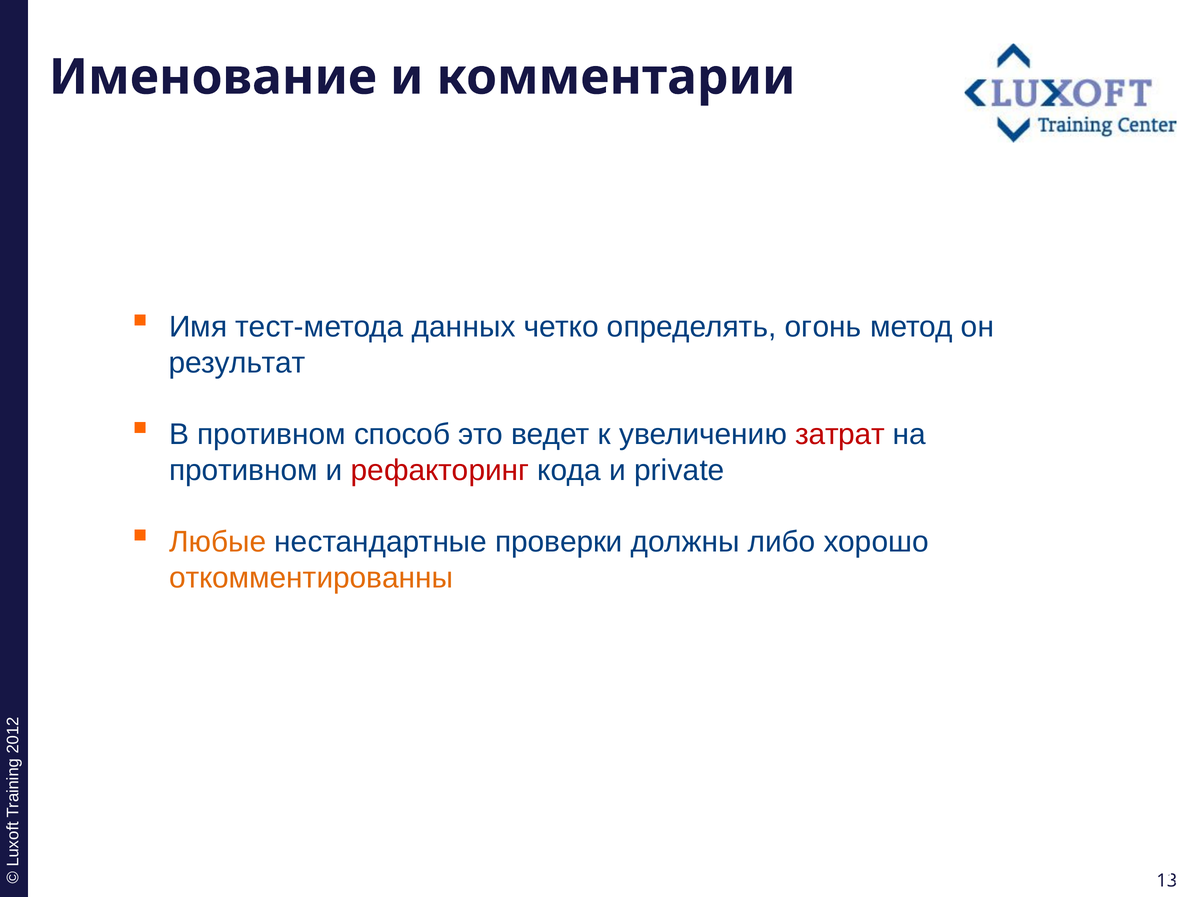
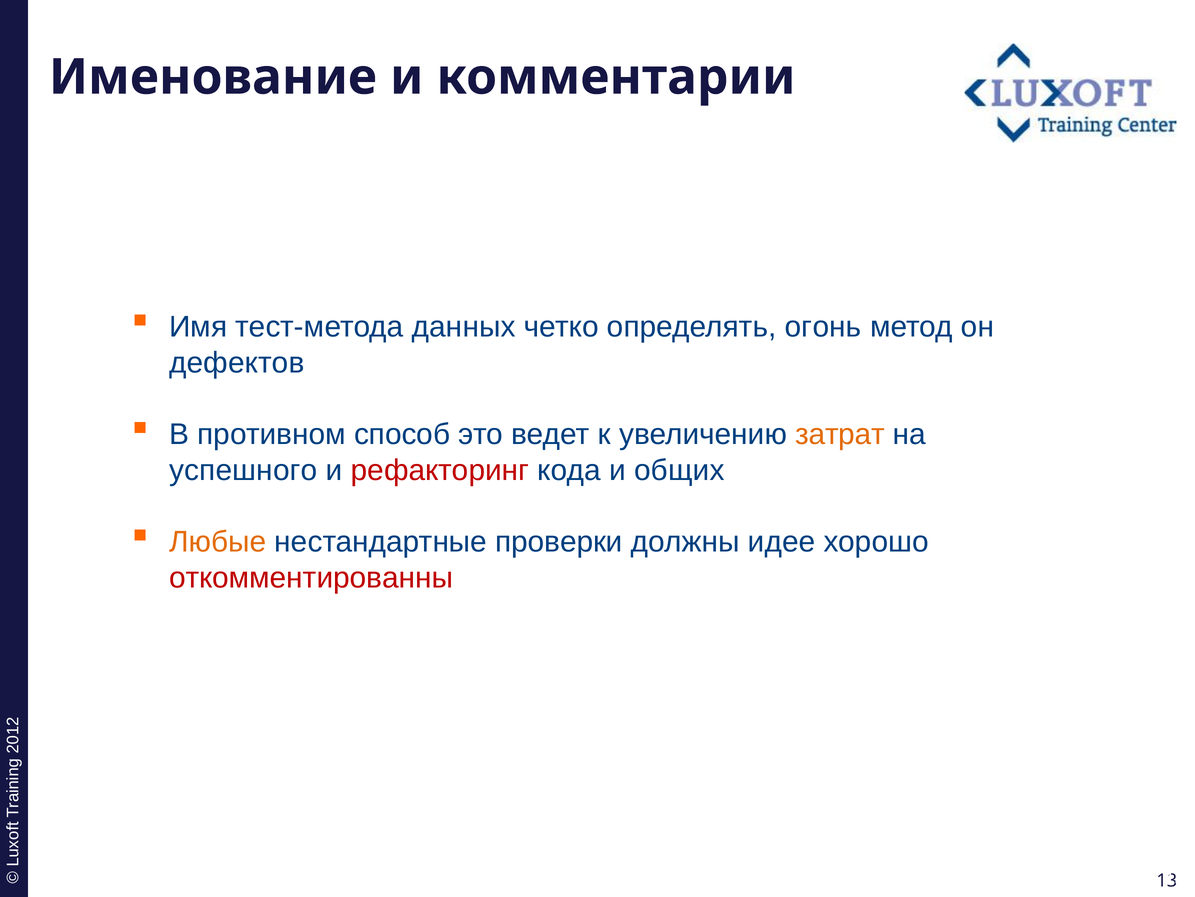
результат: результат -> дефектов (237, 362)
затрат colour: red -> orange (840, 434)
противном: противном -> успешного (243, 470)
private: private -> общих (679, 470)
либо: либо -> идее (782, 542)
откомментированны colour: orange -> red (311, 577)
